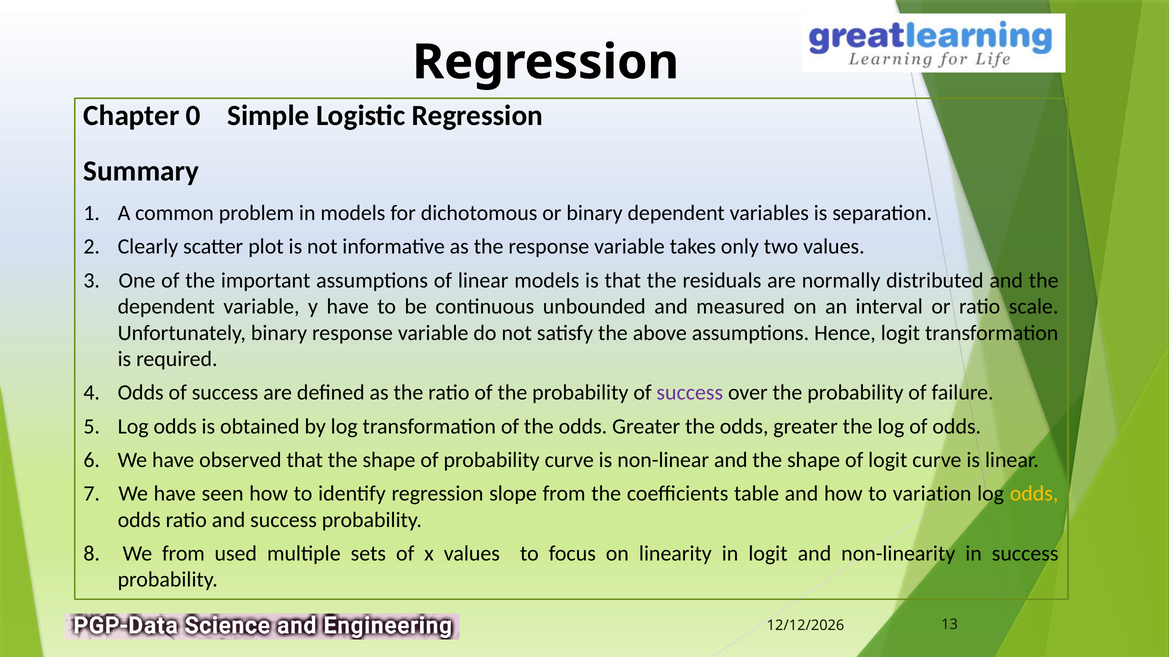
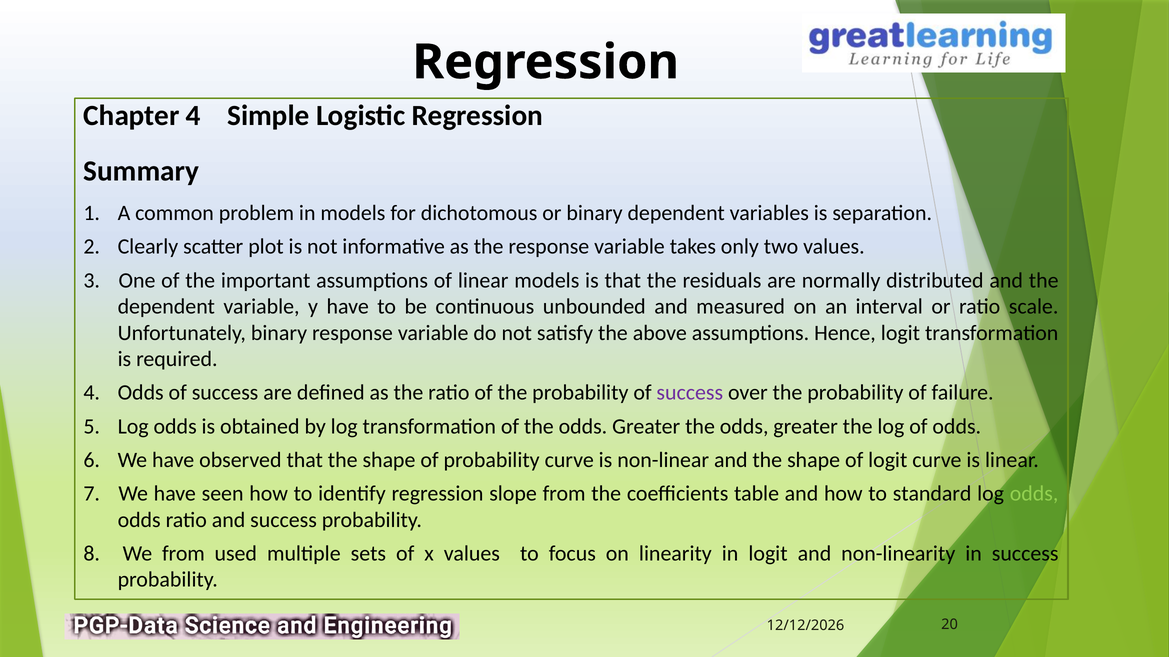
Chapter 0: 0 -> 4 (193, 116)
variation: variation -> standard (932, 494)
odds colour: yellow -> light green (1034, 494)
13: 13 -> 20 (950, 625)
